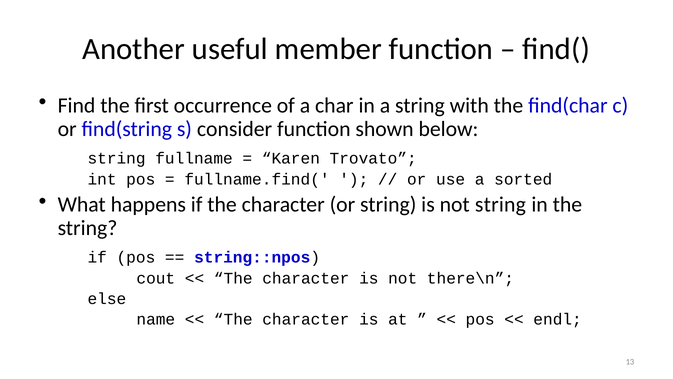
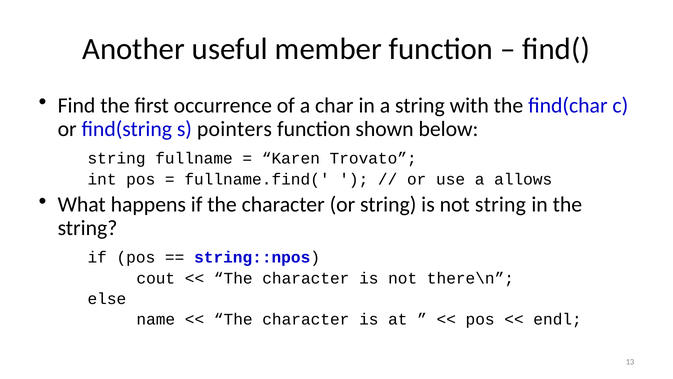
consider: consider -> pointers (234, 129)
sorted: sorted -> allows (523, 179)
